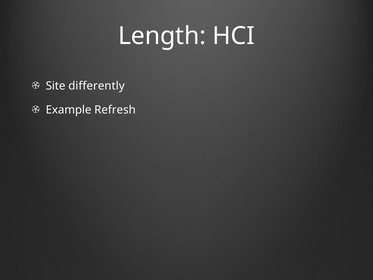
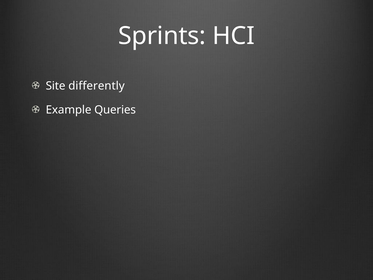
Length: Length -> Sprints (162, 36)
Refresh: Refresh -> Queries (115, 110)
